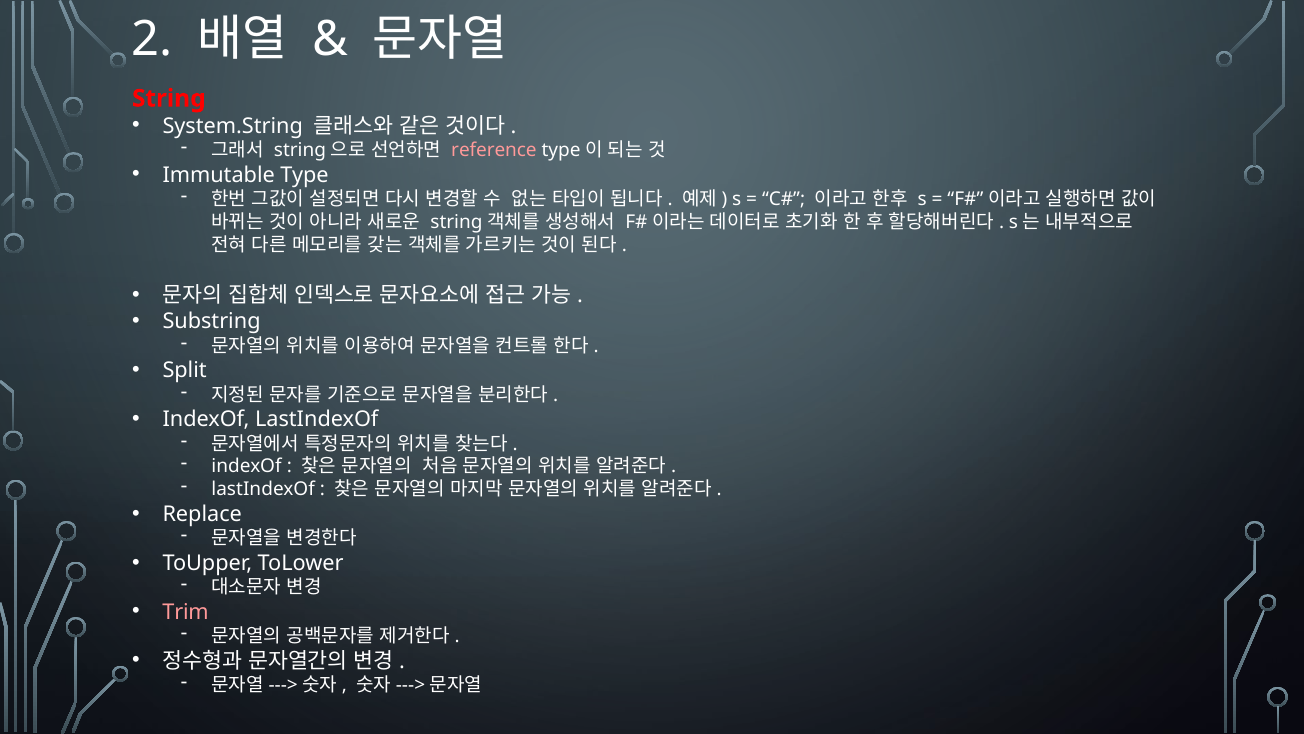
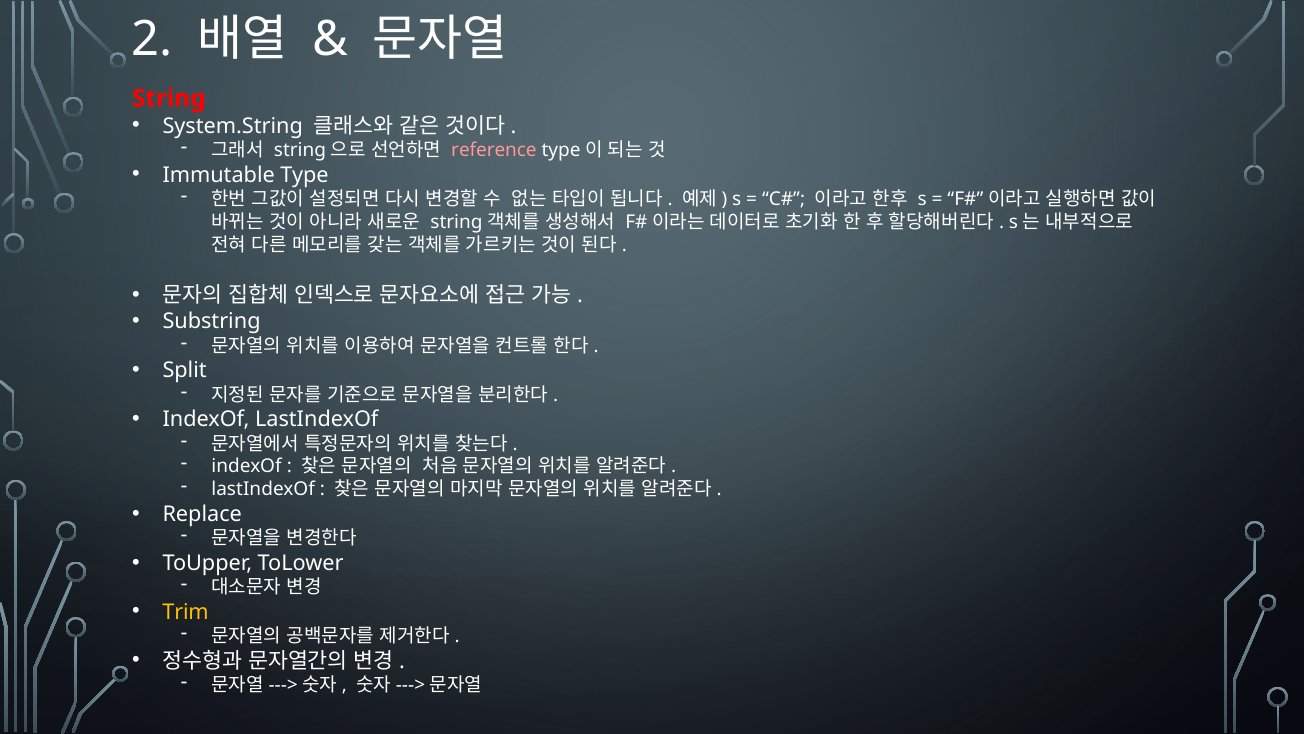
Trim colour: pink -> yellow (186, 612)
